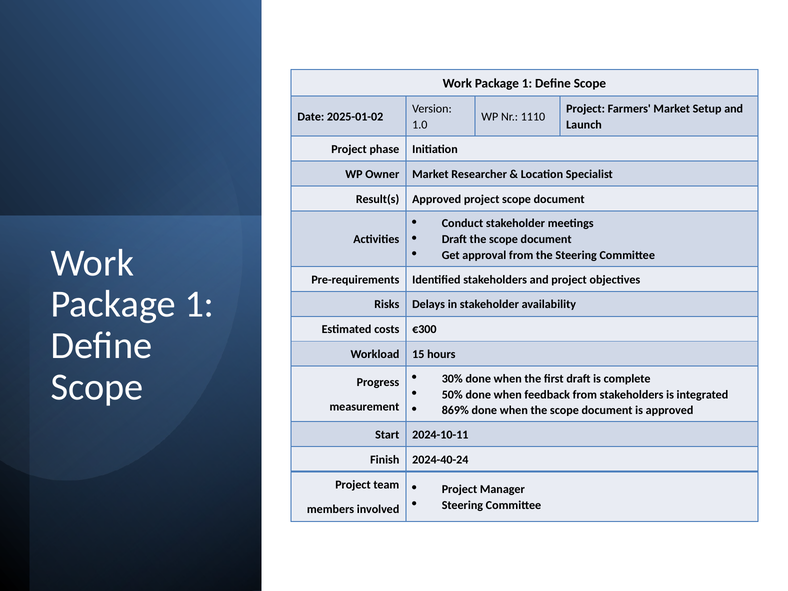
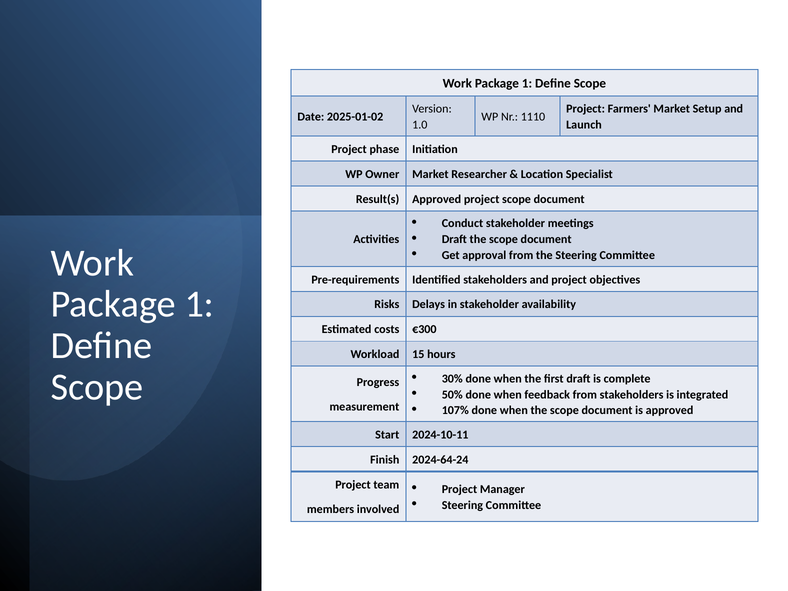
869%: 869% -> 107% (455, 410)
2024-40-24: 2024-40-24 -> 2024-64-24 (440, 460)
